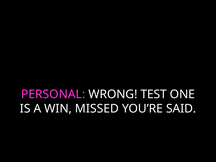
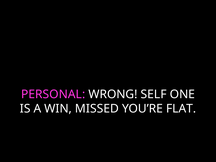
TEST: TEST -> SELF (154, 94)
SAID: SAID -> FLAT (181, 109)
